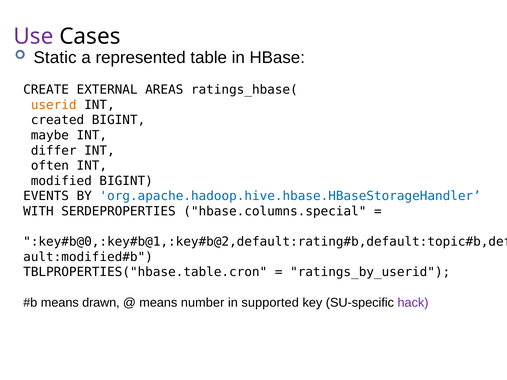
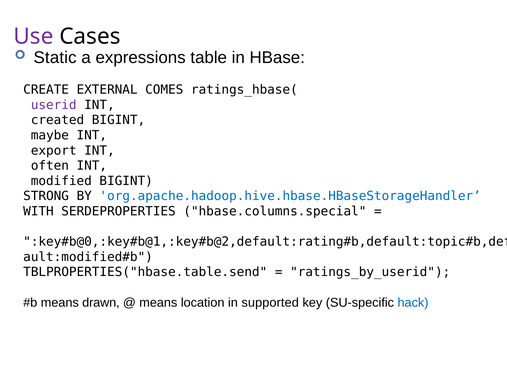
represented: represented -> expressions (141, 58)
AREAS: AREAS -> COMES (164, 90)
userid colour: orange -> purple (54, 105)
differ: differ -> export (54, 151)
EVENTS: EVENTS -> STRONG (46, 196)
TBLPROPERTIES("hbase.table.cron: TBLPROPERTIES("hbase.table.cron -> TBLPROPERTIES("hbase.table.send (145, 272)
number: number -> location (203, 303)
hack colour: purple -> blue (413, 303)
